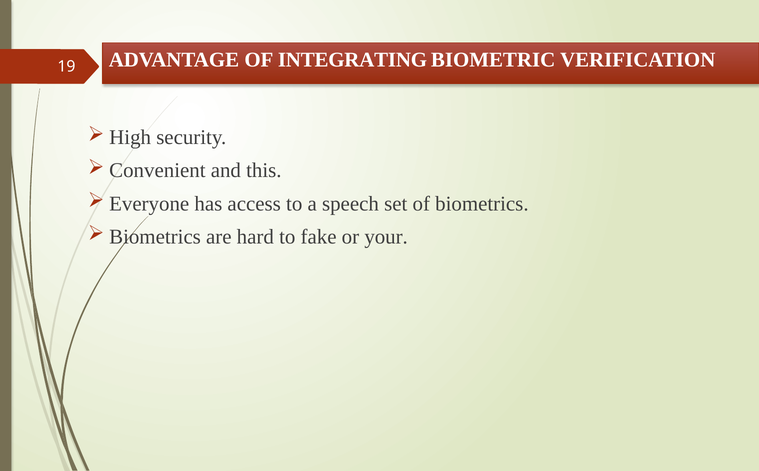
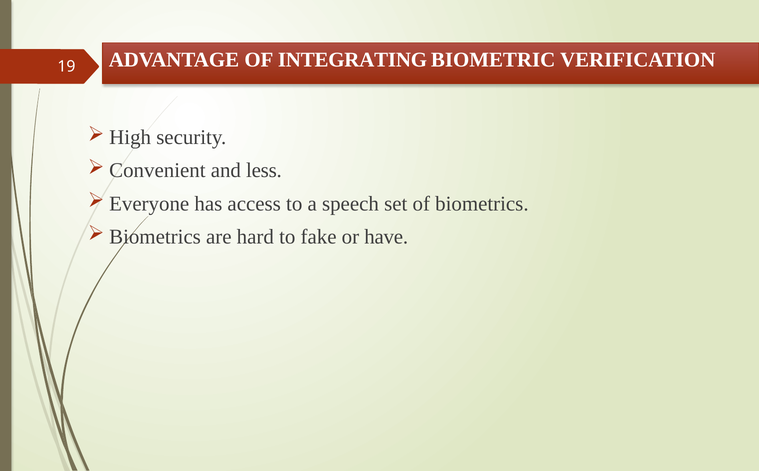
this: this -> less (264, 170)
your: your -> have (386, 236)
